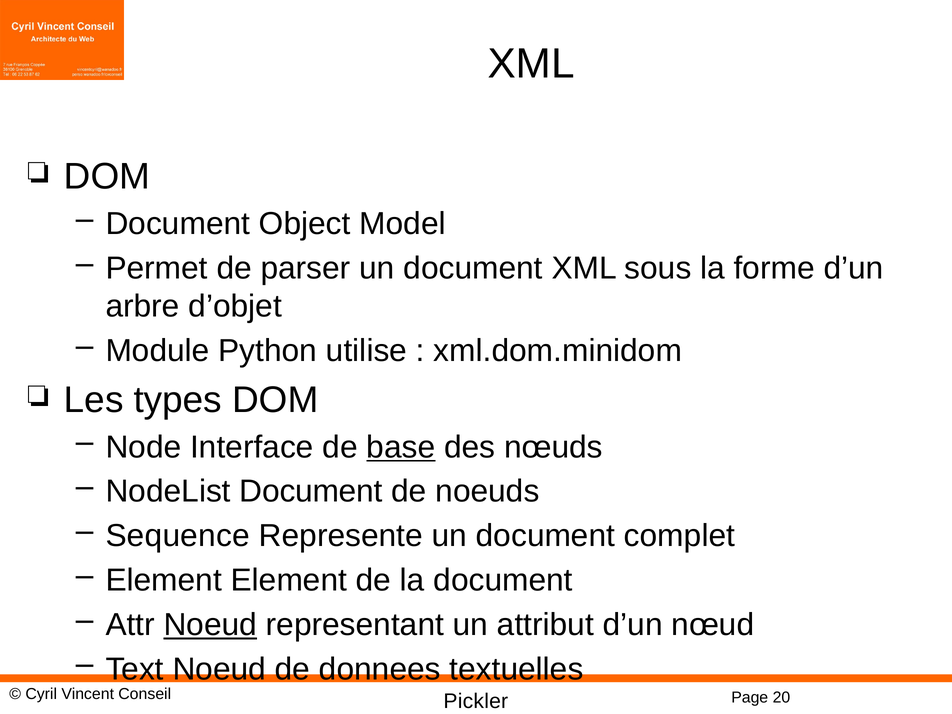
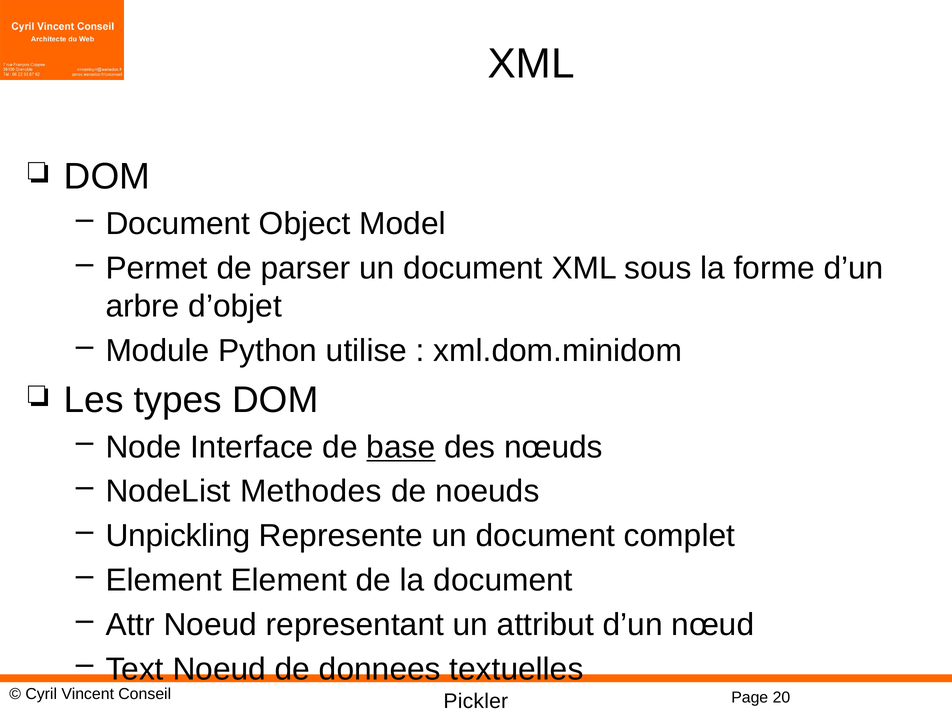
NodeList Document: Document -> Methodes (311, 491)
Sequence: Sequence -> Unpickling (178, 536)
Noeud underline: present -> none (210, 625)
